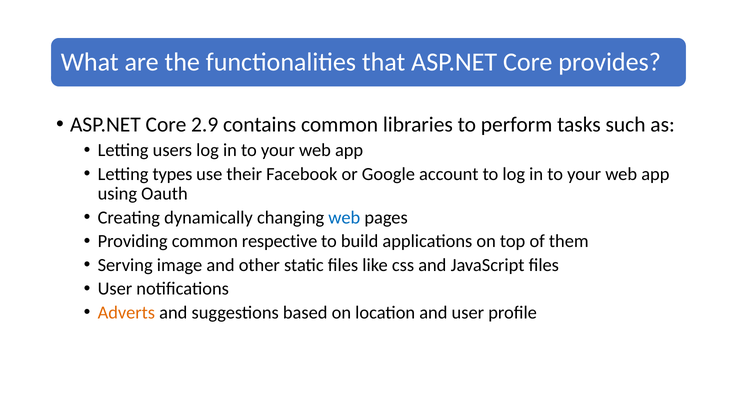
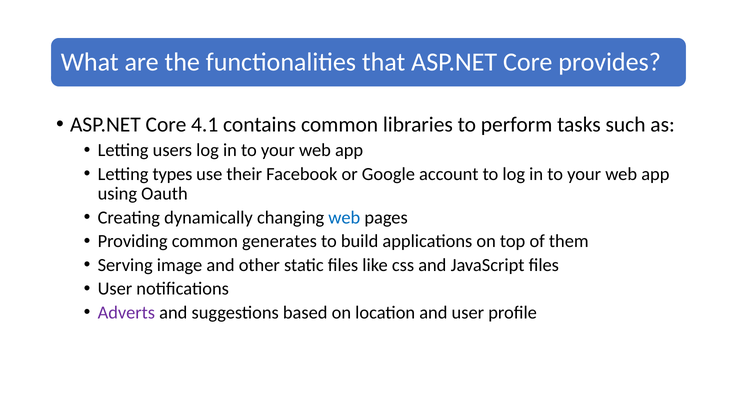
2.9: 2.9 -> 4.1 (205, 125)
respective: respective -> generates (279, 241)
Adverts colour: orange -> purple (126, 312)
